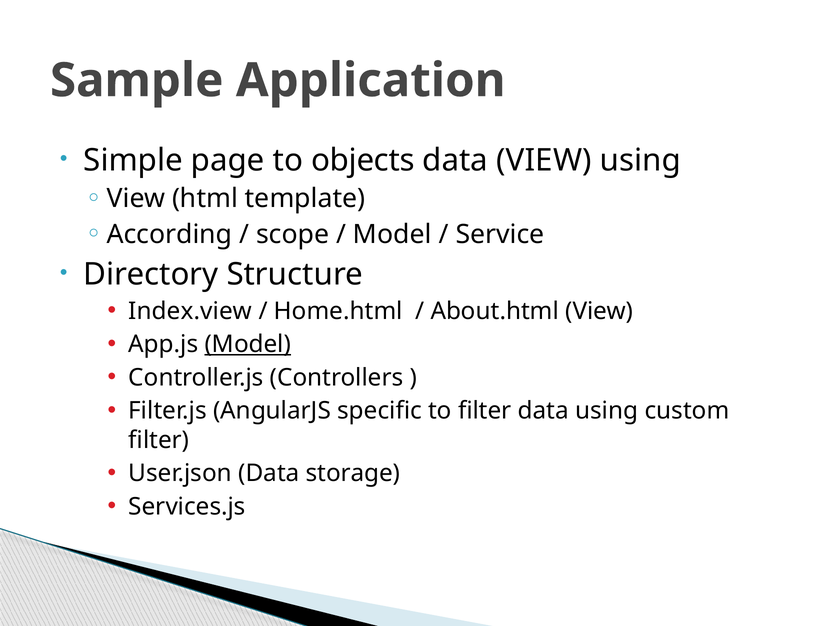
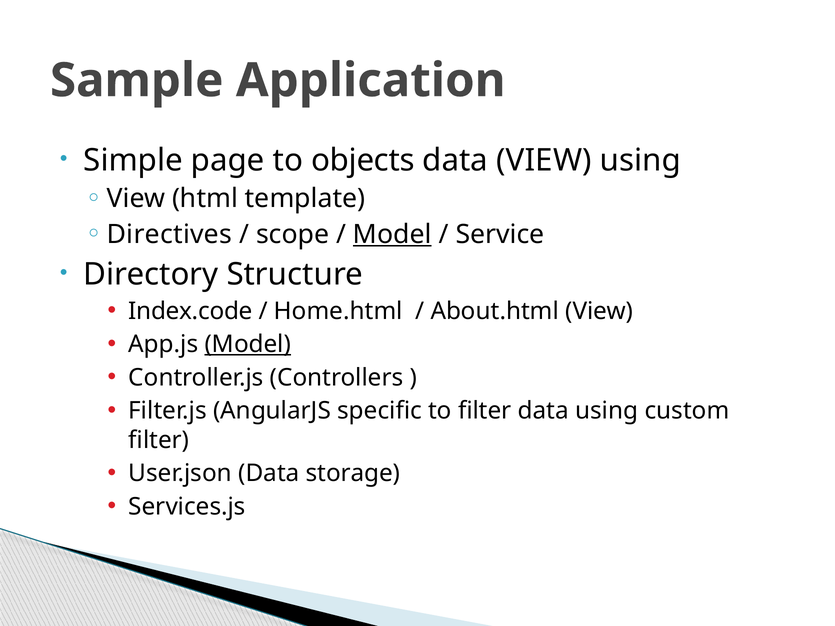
According: According -> Directives (169, 235)
Model underline: none -> present (392, 235)
Index.view: Index.view -> Index.code (190, 311)
